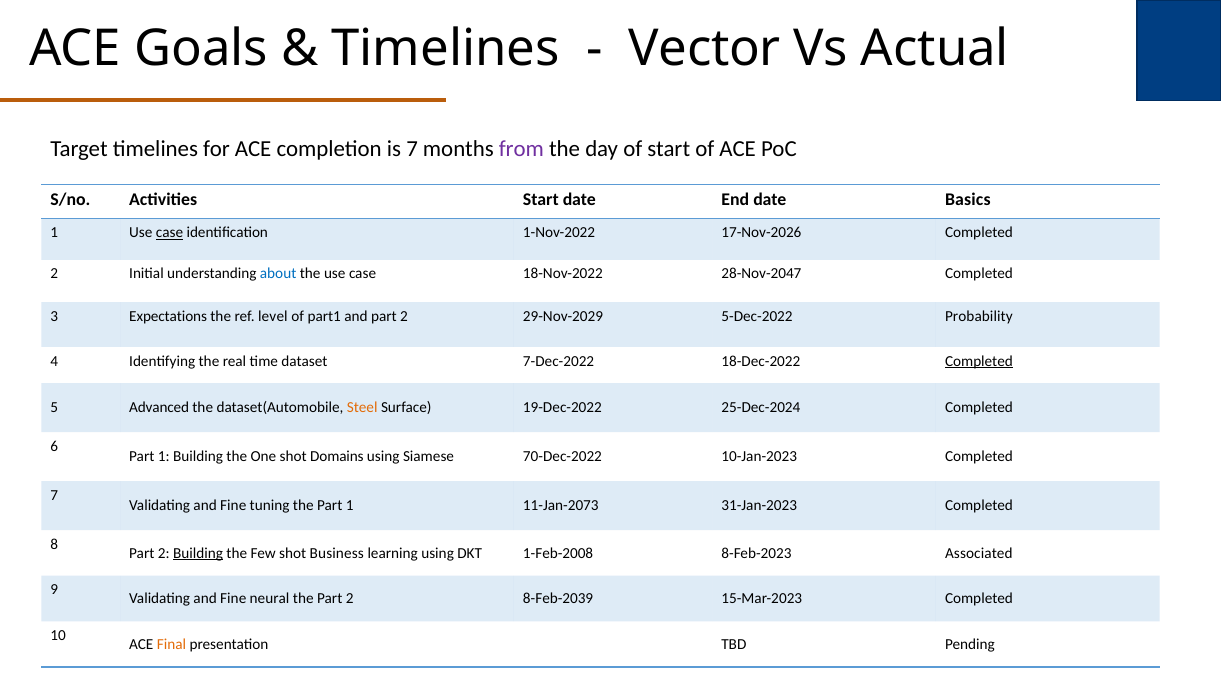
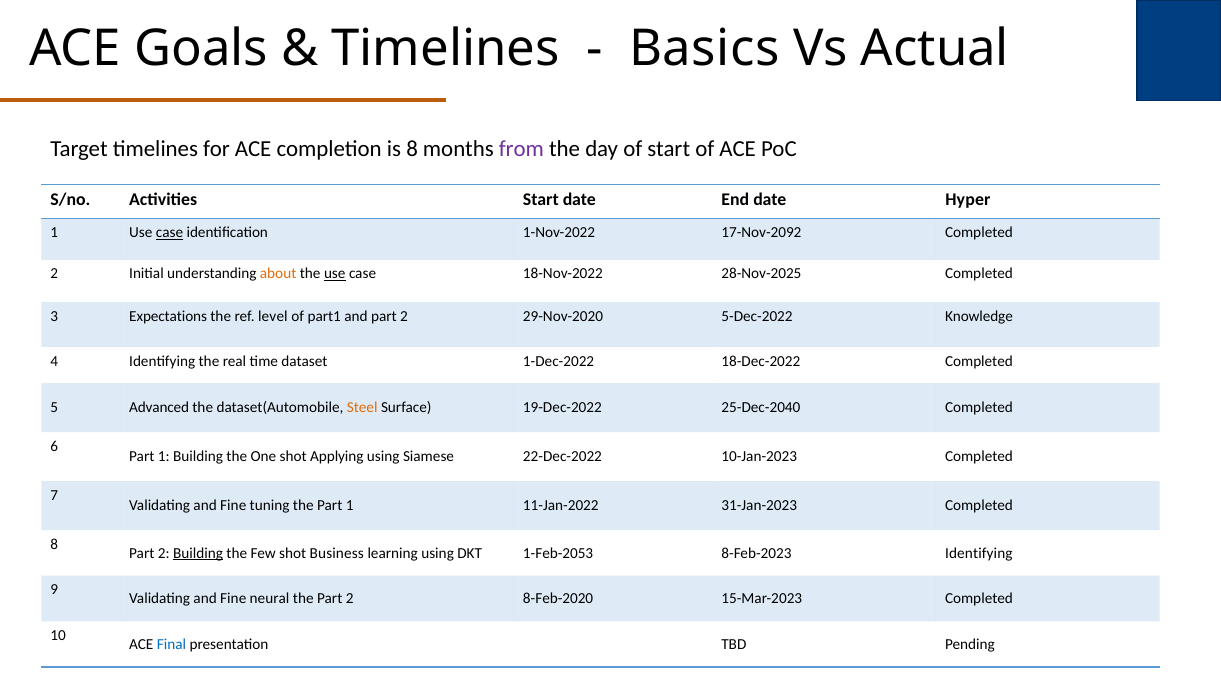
Vector: Vector -> Basics (704, 48)
is 7: 7 -> 8 (412, 149)
Basics: Basics -> Hyper (968, 200)
17-Nov-2026: 17-Nov-2026 -> 17-Nov-2092 (761, 233)
about colour: blue -> orange (278, 274)
use underline: none -> present (335, 274)
28-Nov-2047: 28-Nov-2047 -> 28-Nov-2025 (761, 274)
29-Nov-2029: 29-Nov-2029 -> 29-Nov-2020 (563, 316)
Probability: Probability -> Knowledge (979, 316)
7-Dec-2022: 7-Dec-2022 -> 1-Dec-2022 (559, 361)
Completed underline: present -> none (979, 361)
25-Dec-2024: 25-Dec-2024 -> 25-Dec-2040 (761, 408)
Domains: Domains -> Applying (337, 457)
70-Dec-2022: 70-Dec-2022 -> 22-Dec-2022 (562, 457)
11-Jan-2073: 11-Jan-2073 -> 11-Jan-2022 (561, 506)
1-Feb-2008: 1-Feb-2008 -> 1-Feb-2053 (558, 553)
8-Feb-2023 Associated: Associated -> Identifying (979, 553)
8-Feb-2039: 8-Feb-2039 -> 8-Feb-2020 (558, 599)
Final colour: orange -> blue (171, 644)
